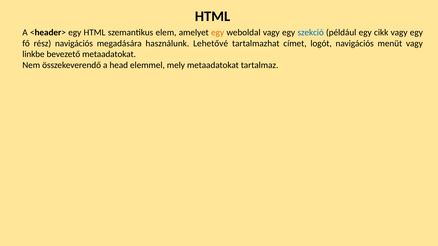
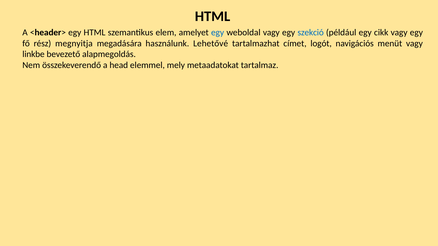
egy colour: orange -> blue (218, 32)
rész navigációs: navigációs -> megnyitja (74, 43)
bevezető metaadatokat: metaadatokat -> alapmegoldás (109, 54)
